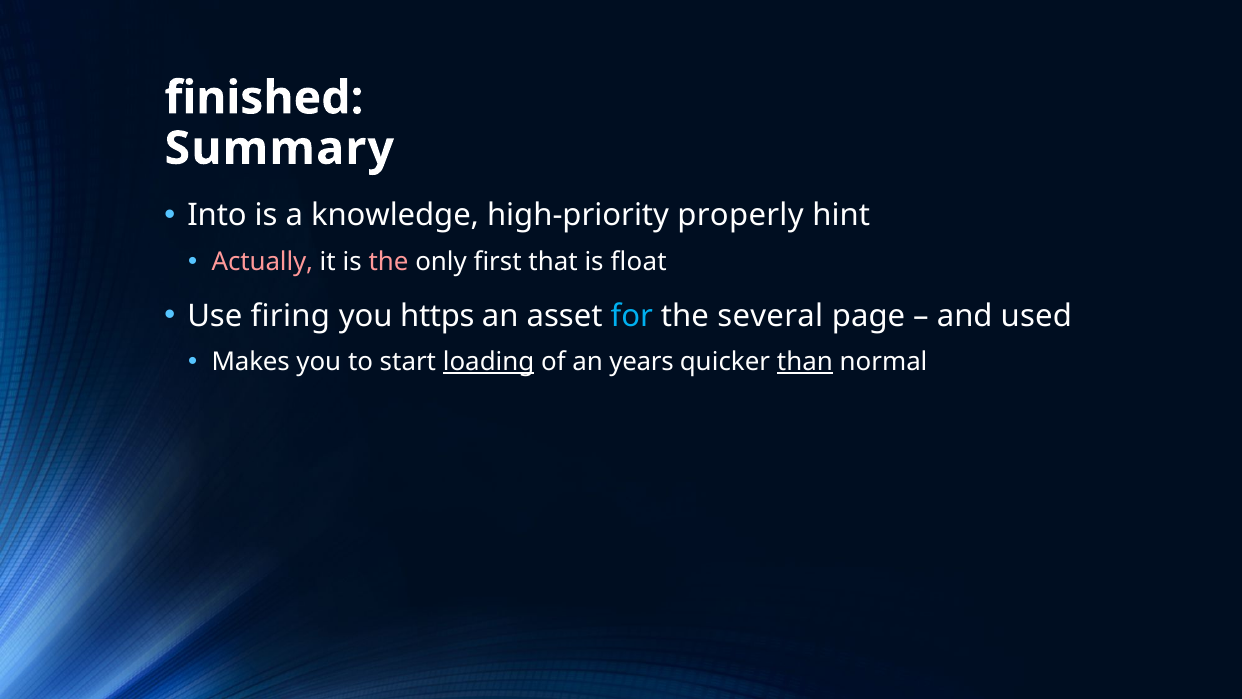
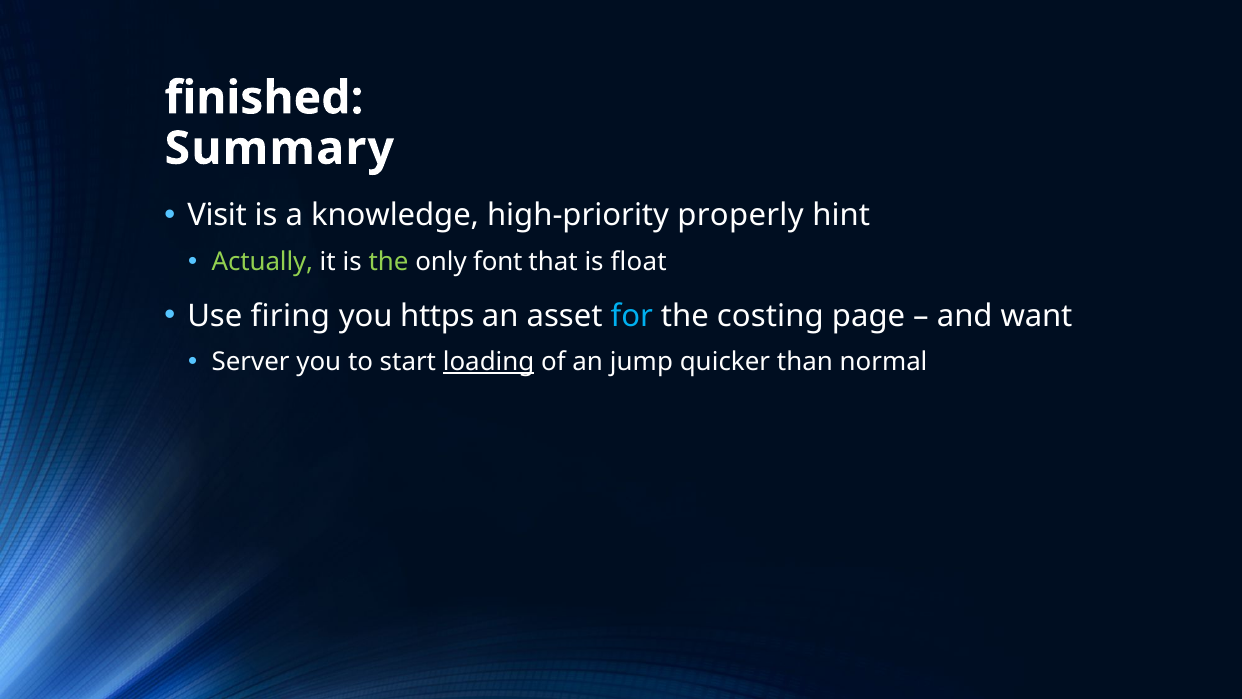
Into: Into -> Visit (217, 215)
Actually colour: pink -> light green (262, 262)
the colour: pink -> light green (388, 262)
first: first -> font (498, 262)
several: several -> costing (770, 316)
used: used -> want (1036, 316)
Makes: Makes -> Server (251, 362)
years: years -> jump (641, 362)
than underline: present -> none (805, 362)
